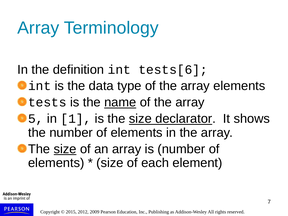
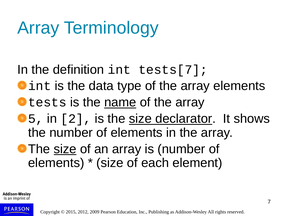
tests[6: tests[6 -> tests[7 (173, 70)
1: 1 -> 2 (76, 119)
